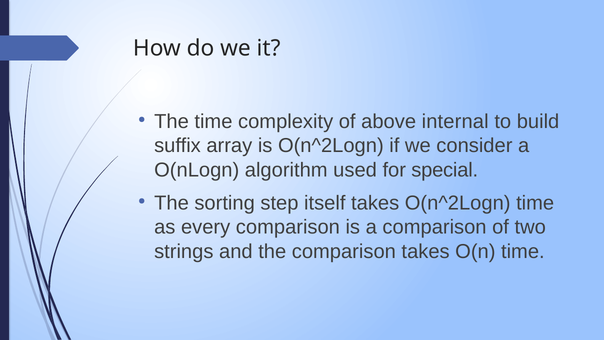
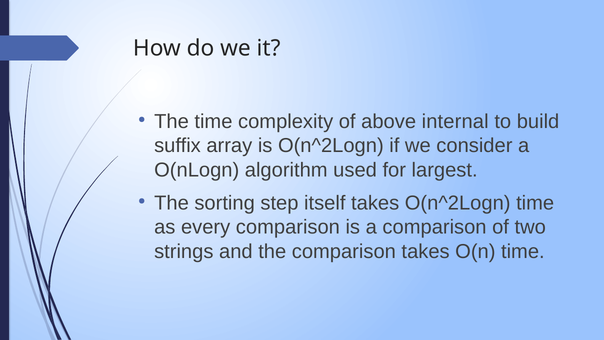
special: special -> largest (445, 170)
